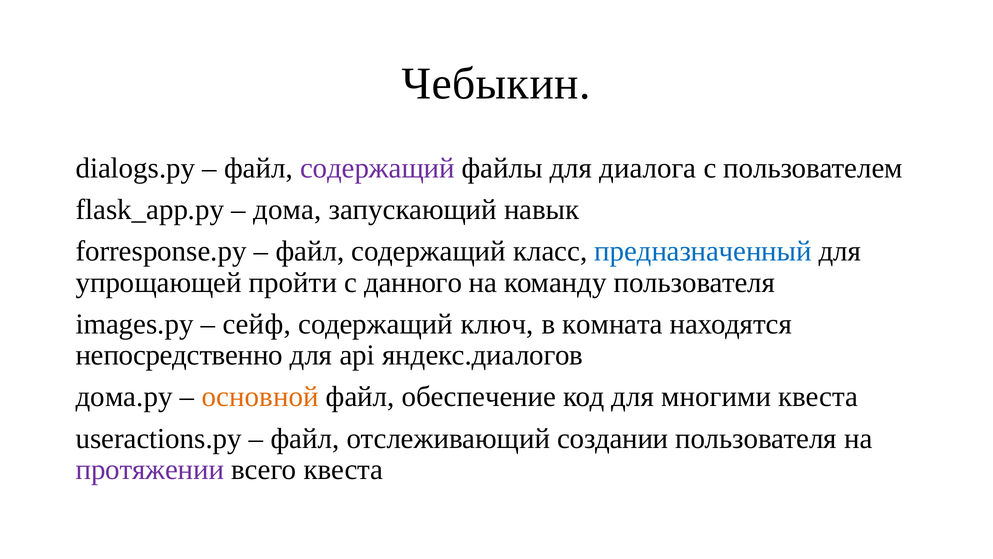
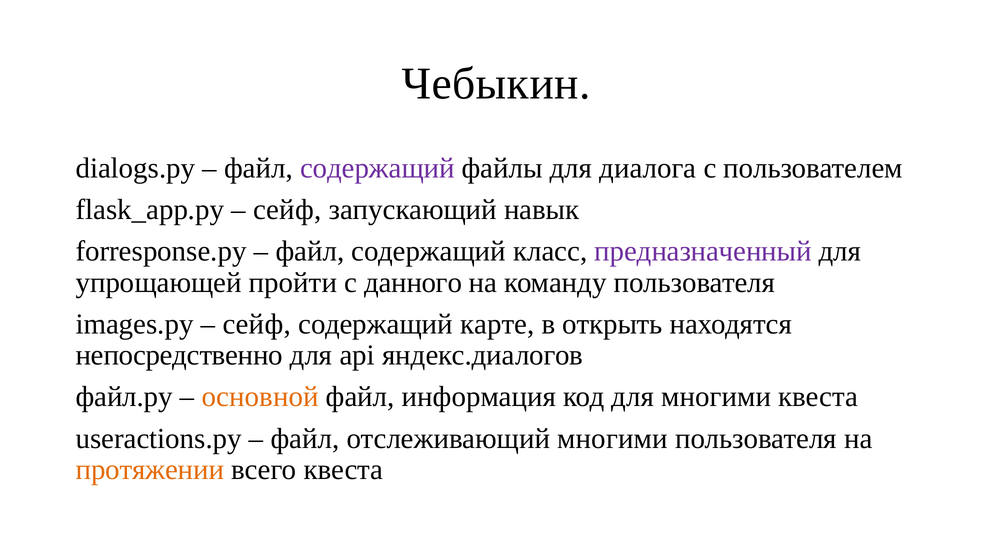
дома: дома -> сейф (287, 209)
предназначенный colour: blue -> purple (703, 251)
ключ: ключ -> карте (497, 324)
комната: комната -> открыть (613, 324)
дома.py: дома.py -> файл.py (124, 397)
обеспечение: обеспечение -> информация (479, 397)
отслеживающий создании: создании -> многими (613, 438)
протяжении colour: purple -> orange (150, 469)
